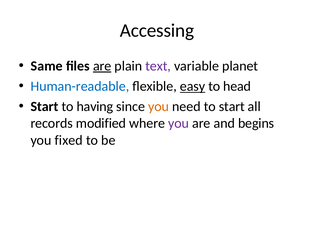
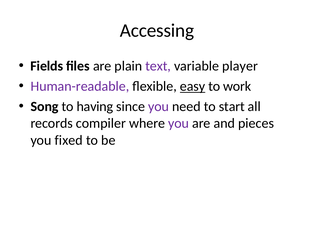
Same: Same -> Fields (47, 66)
are underline: present -> none (102, 66)
planet: planet -> player (240, 66)
Human-readable colour: blue -> purple (80, 86)
head: head -> work (237, 86)
Start: Start -> Song (45, 106)
you colour: orange -> purple (159, 106)
modified: modified -> compiler (101, 123)
begins: begins -> pieces (256, 123)
